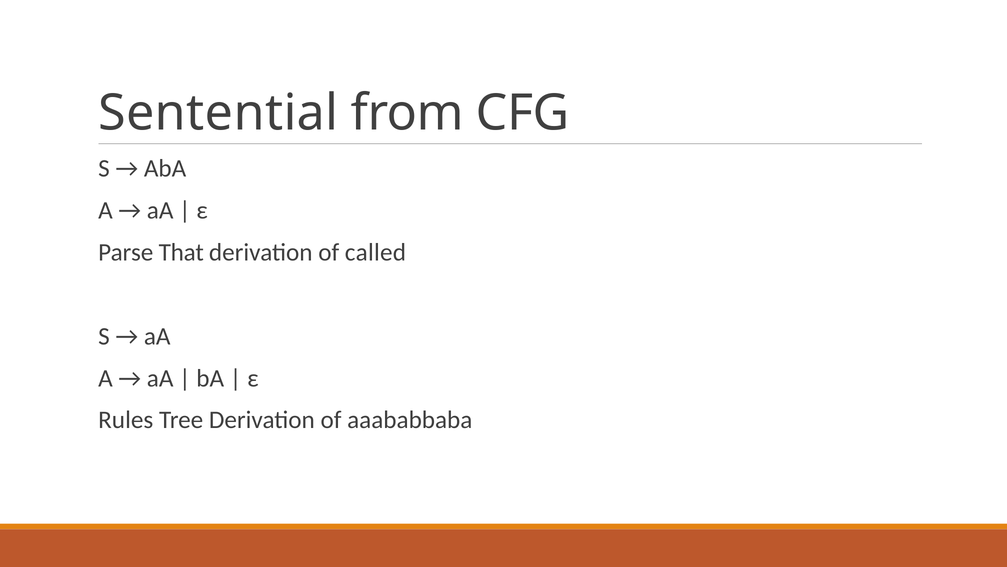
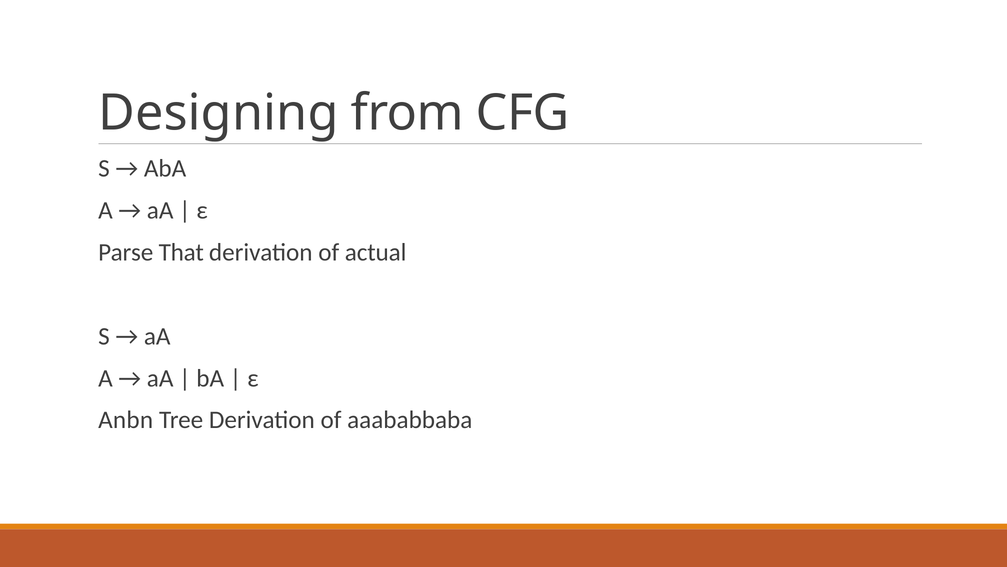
Sentential: Sentential -> Designing (218, 113)
called: called -> actual (376, 252)
Rules: Rules -> Anbn (126, 420)
